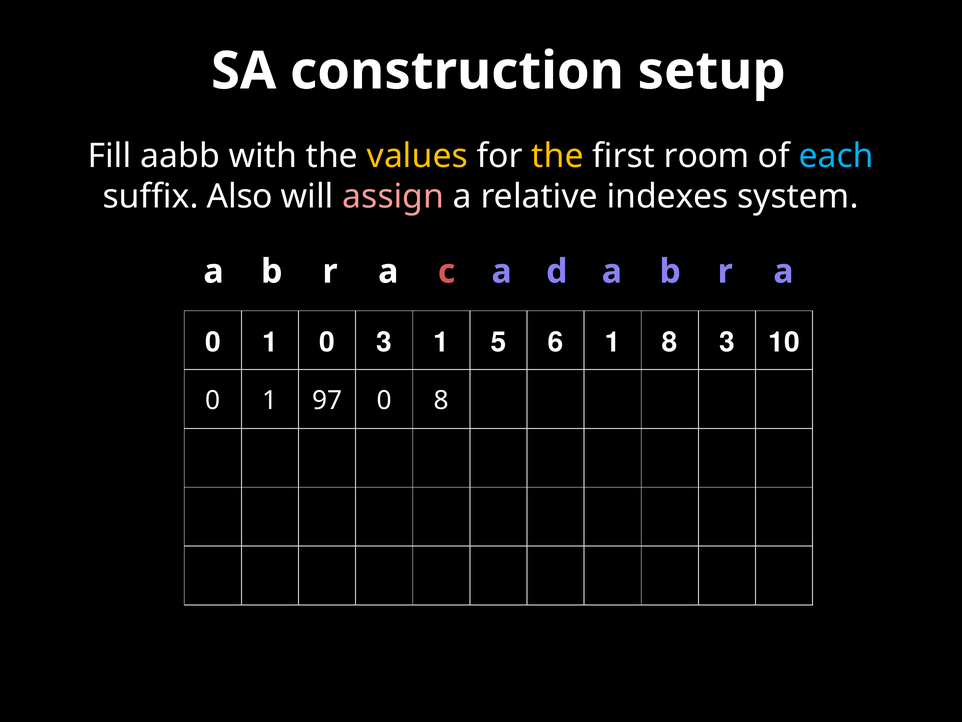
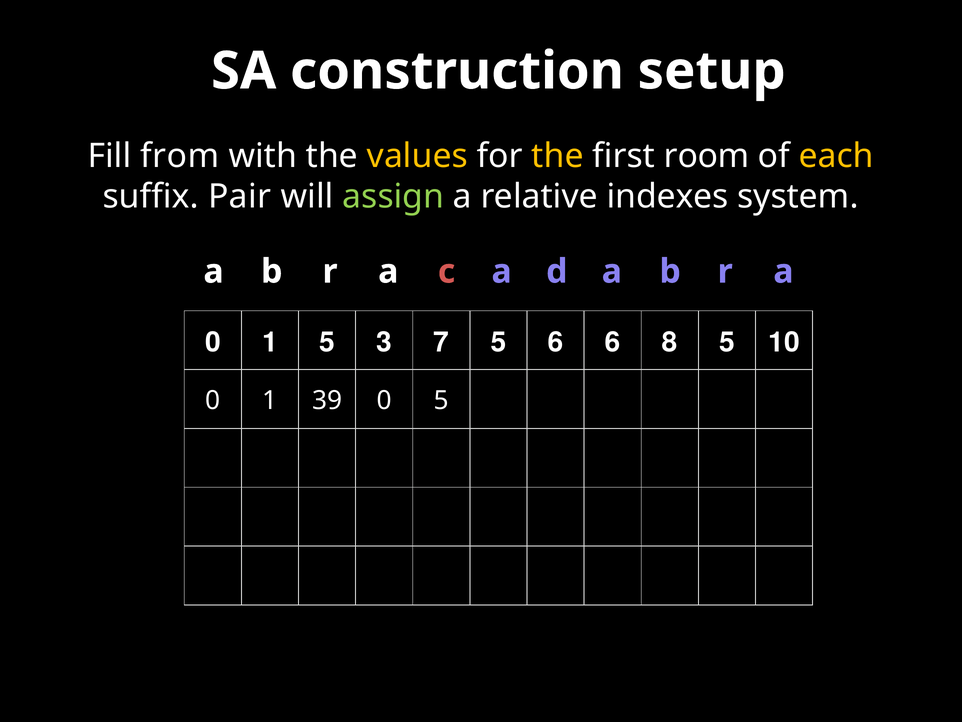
aabb: aabb -> from (180, 156)
each colour: light blue -> yellow (836, 156)
Also: Also -> Pair (240, 196)
assign colour: pink -> light green (393, 196)
1 0: 0 -> 5 (327, 342)
3 1: 1 -> 7 (441, 342)
6 1: 1 -> 6 (613, 342)
8 3: 3 -> 5 (727, 342)
97: 97 -> 39 (327, 400)
0 8: 8 -> 5 (441, 400)
